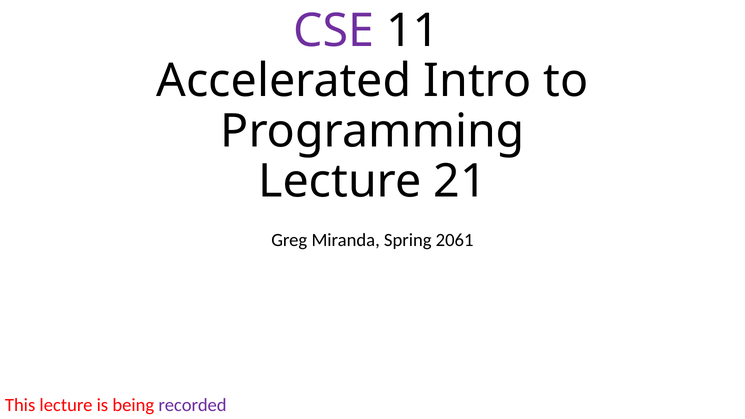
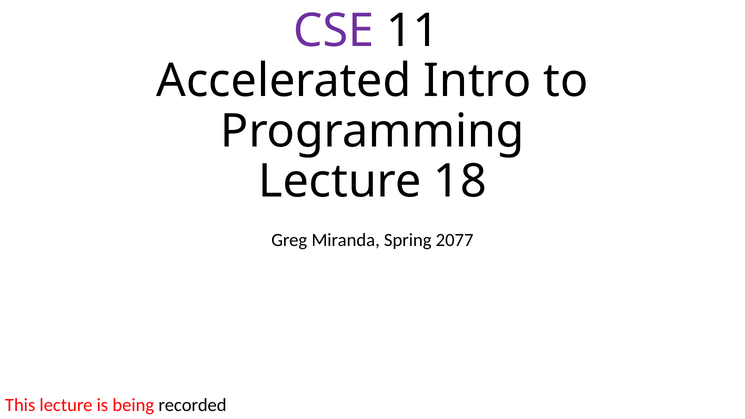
21: 21 -> 18 (460, 182)
2061: 2061 -> 2077 (455, 240)
recorded colour: purple -> black (192, 405)
